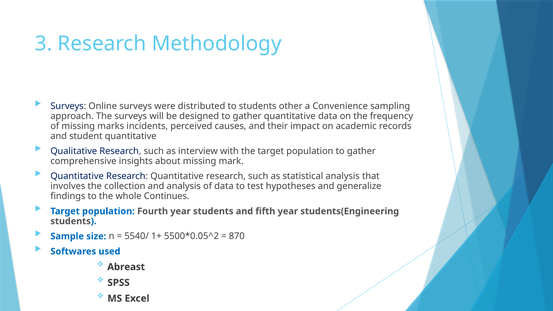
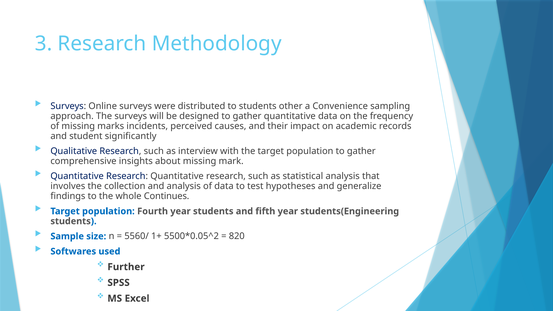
student quantitative: quantitative -> significantly (131, 136)
5540/: 5540/ -> 5560/ (137, 236)
870: 870 -> 820 (237, 236)
Abreast: Abreast -> Further (126, 267)
